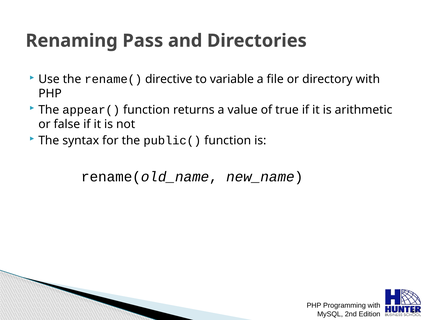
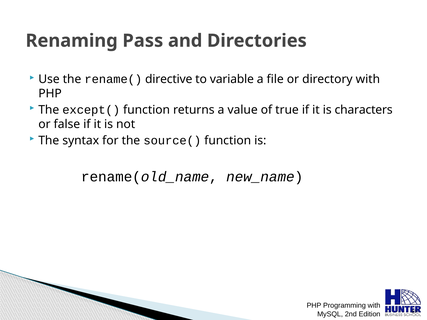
appear(: appear( -> except( (91, 110)
arithmetic: arithmetic -> characters (364, 110)
public(: public( -> source( (172, 141)
